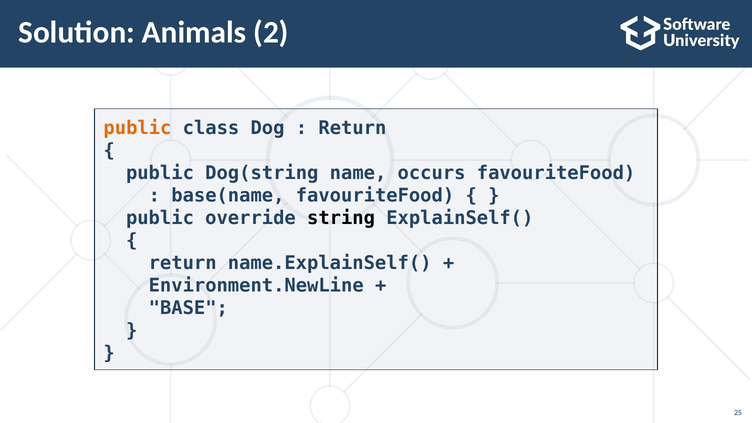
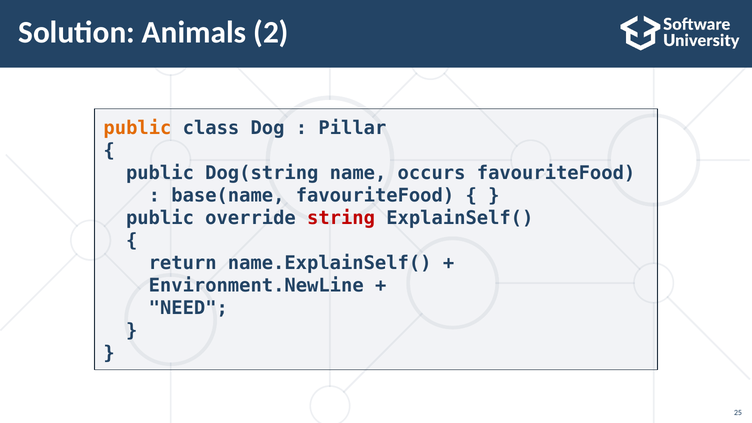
Return: Return -> Pillar (352, 128)
string colour: black -> red (341, 218)
BASE: BASE -> NEED (188, 308)
